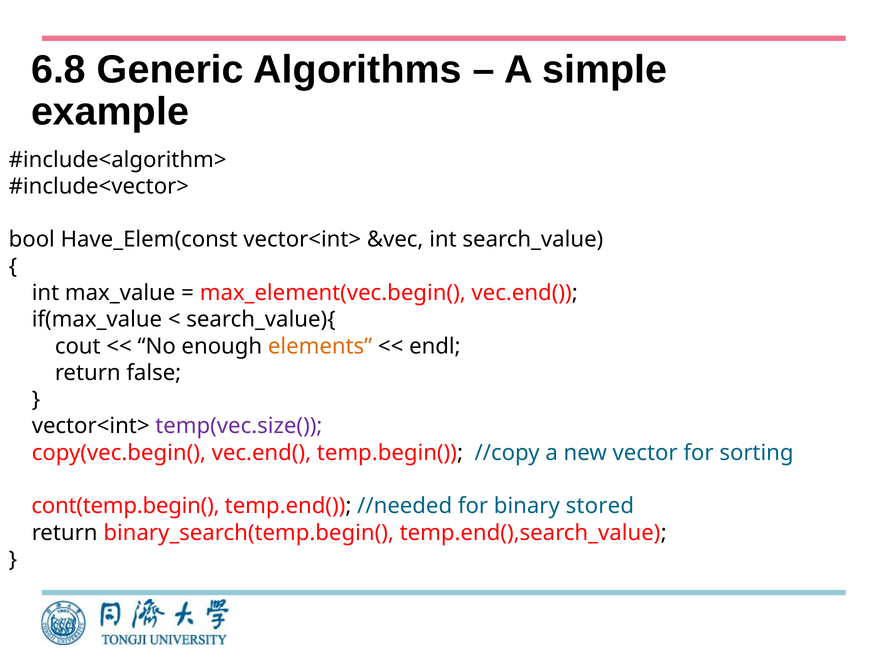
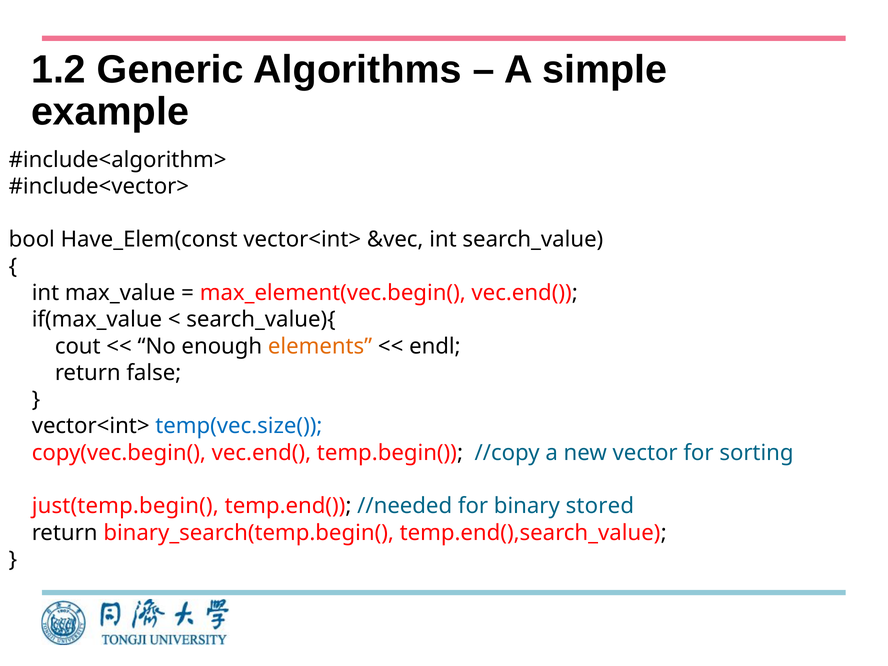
6.8: 6.8 -> 1.2 (58, 70)
temp(vec.size( colour: purple -> blue (239, 426)
cont(temp.begin(: cont(temp.begin( -> just(temp.begin( (125, 506)
